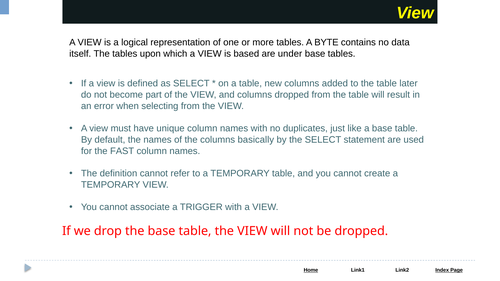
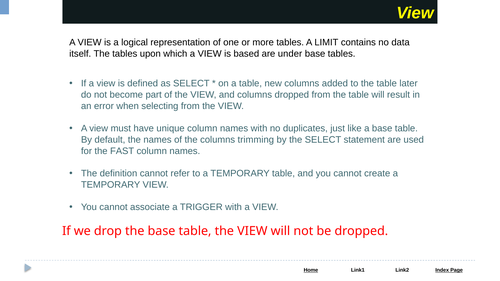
BYTE: BYTE -> LIMIT (326, 42)
basically: basically -> trimming (256, 140)
